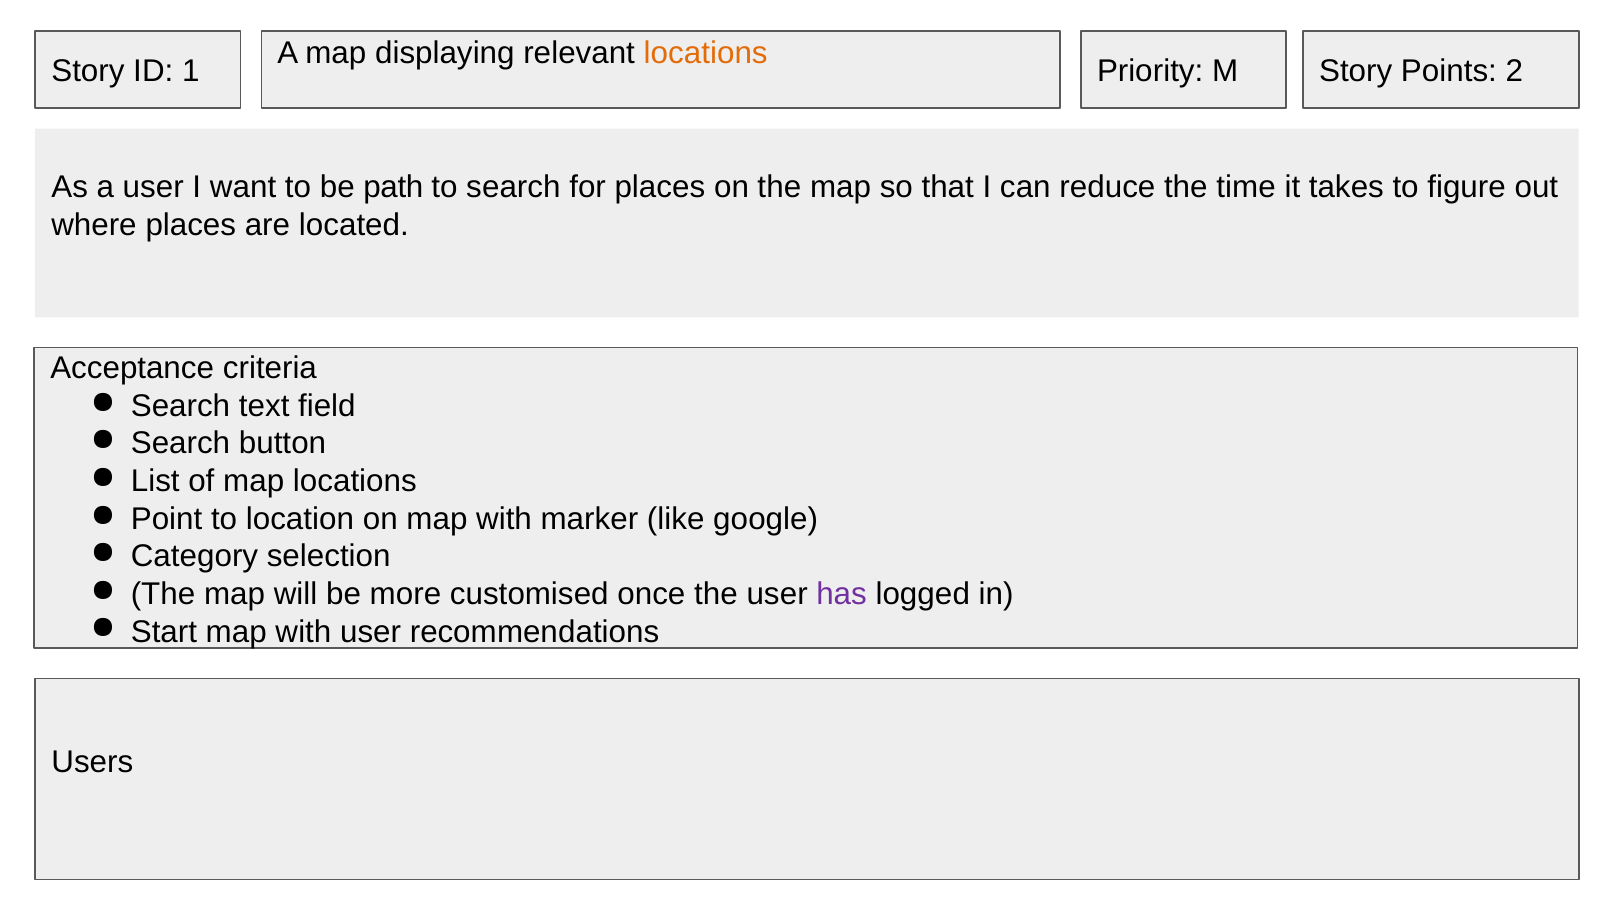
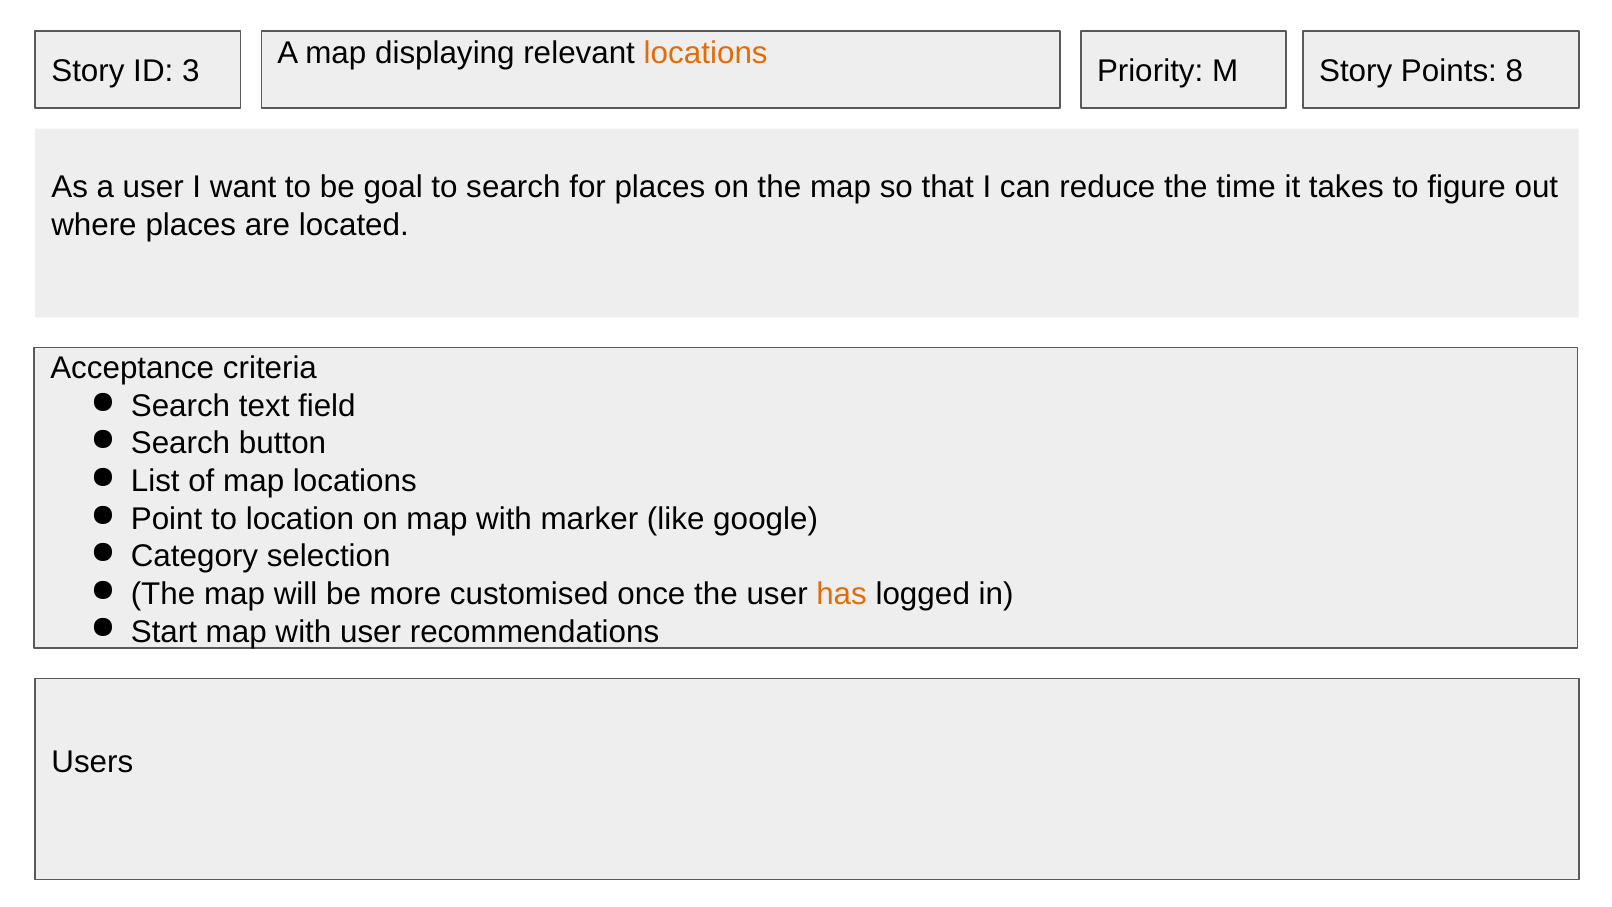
1: 1 -> 3 (191, 72)
2: 2 -> 8 (1514, 72)
path: path -> goal (393, 188)
has colour: purple -> orange (842, 594)
